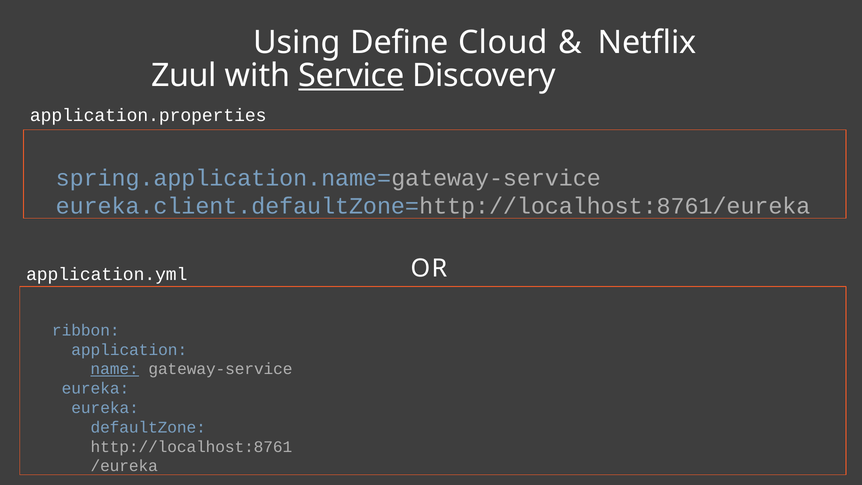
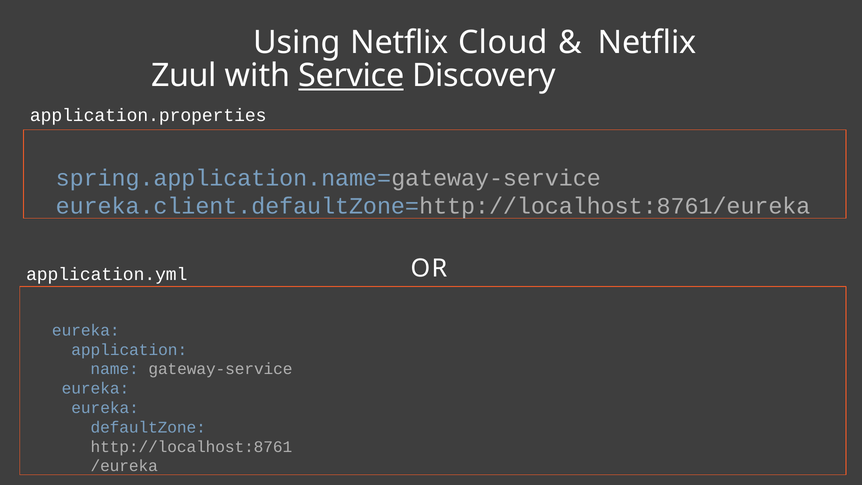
Using Define: Define -> Netflix (399, 43)
ribbon: ribbon -> eureka (86, 330)
name underline: present -> none (115, 369)
